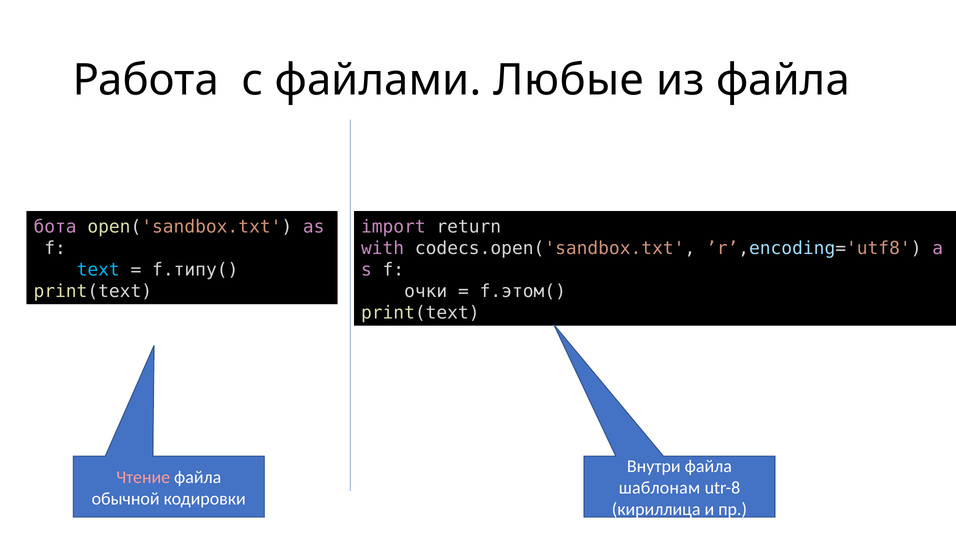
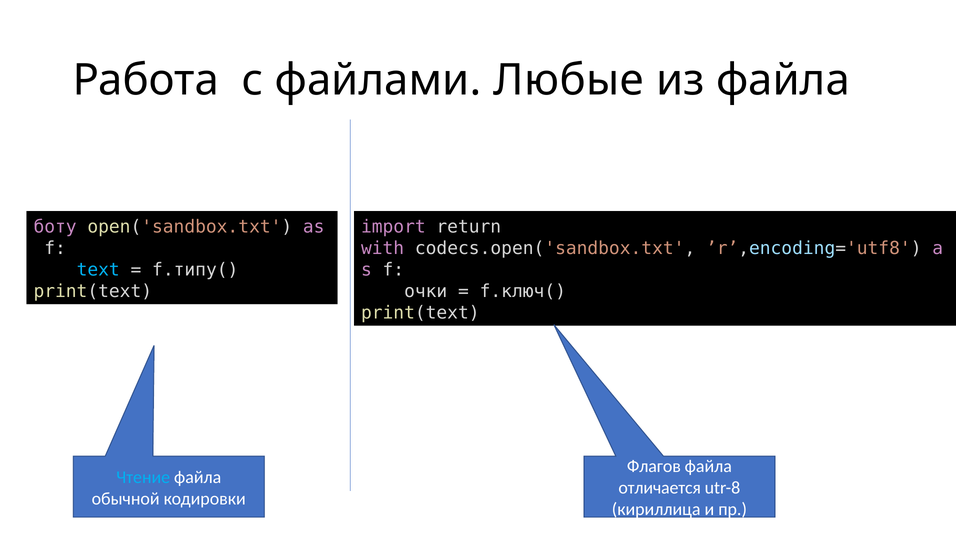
бота: бота -> боту (55, 227)
f.этом(: f.этом( -> f.ключ( (523, 291)
Внутри: Внутри -> Флагов (654, 466)
Чтение colour: pink -> light blue (143, 477)
шаблонам: шаблонам -> отличается (660, 488)
